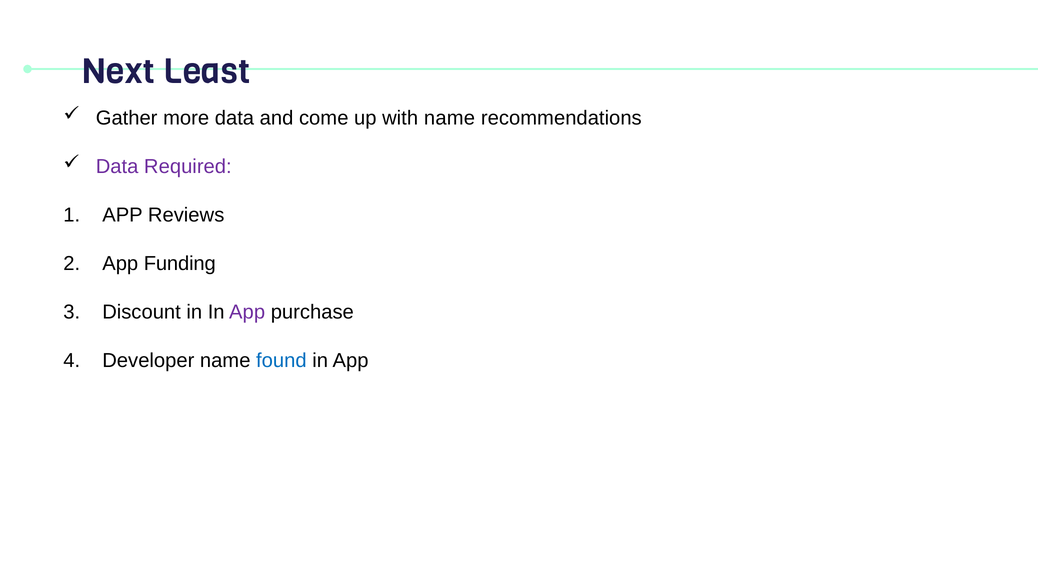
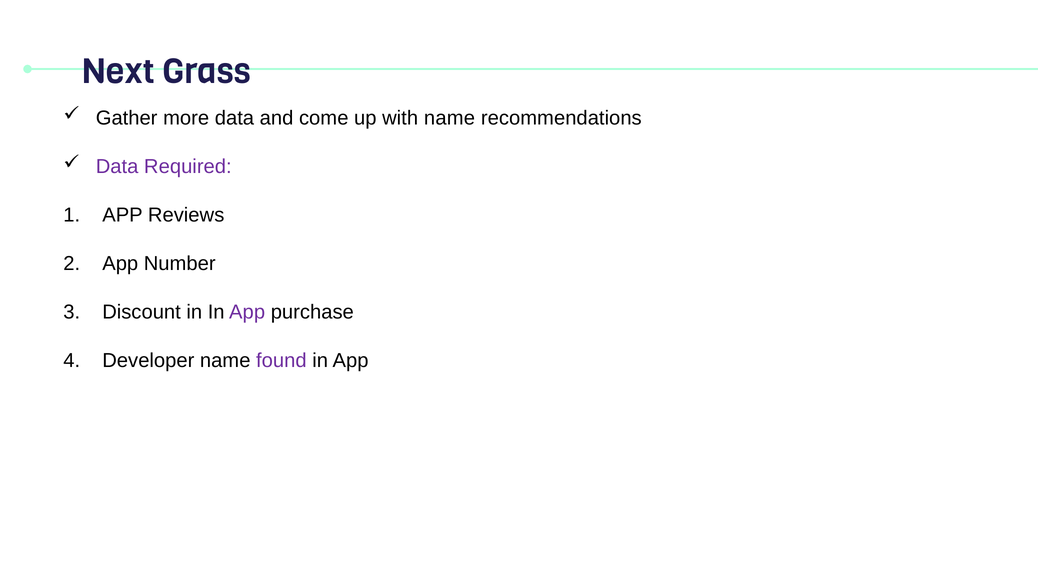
Least: Least -> Grass (207, 72)
Funding: Funding -> Number (180, 264)
found colour: blue -> purple (281, 361)
